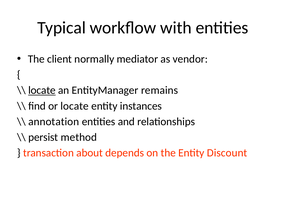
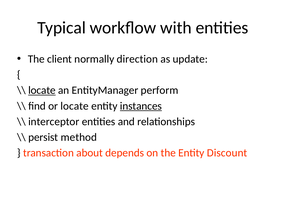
mediator: mediator -> direction (137, 59)
vendor: vendor -> update (190, 59)
remains: remains -> perform (160, 90)
instances underline: none -> present (141, 106)
annotation: annotation -> interceptor (54, 121)
